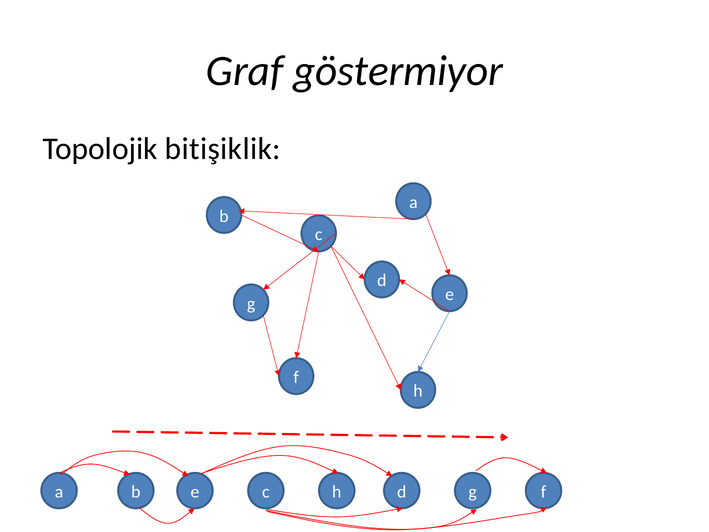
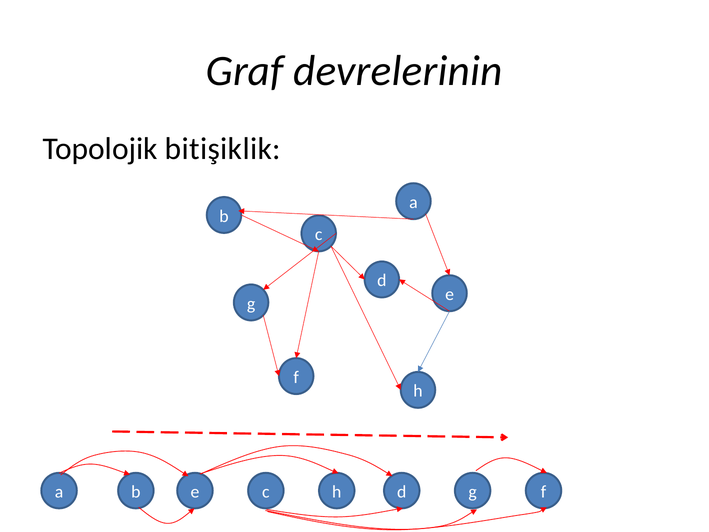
göstermiyor: göstermiyor -> devrelerinin (398, 71)
